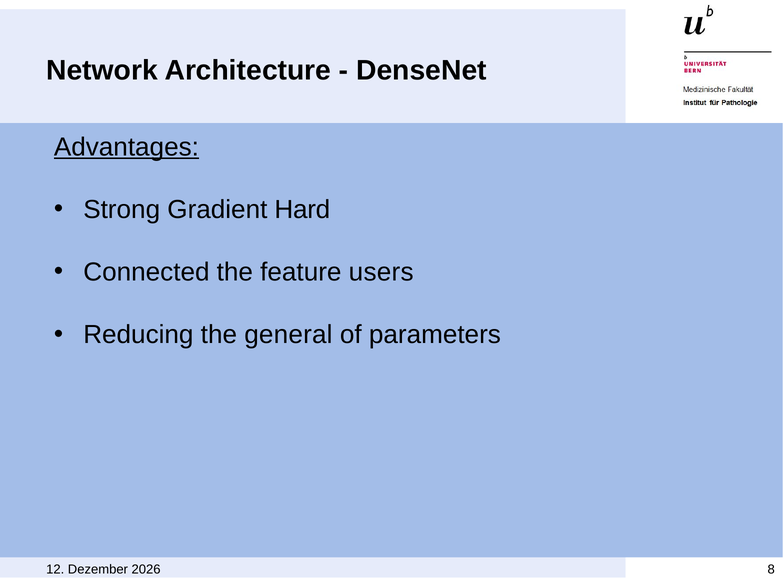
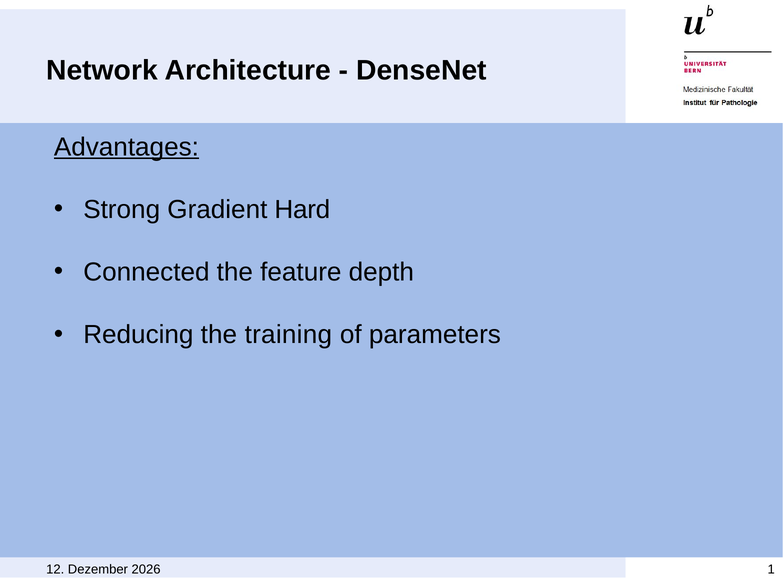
users: users -> depth (381, 272)
general: general -> training (288, 335)
8: 8 -> 1 (771, 569)
